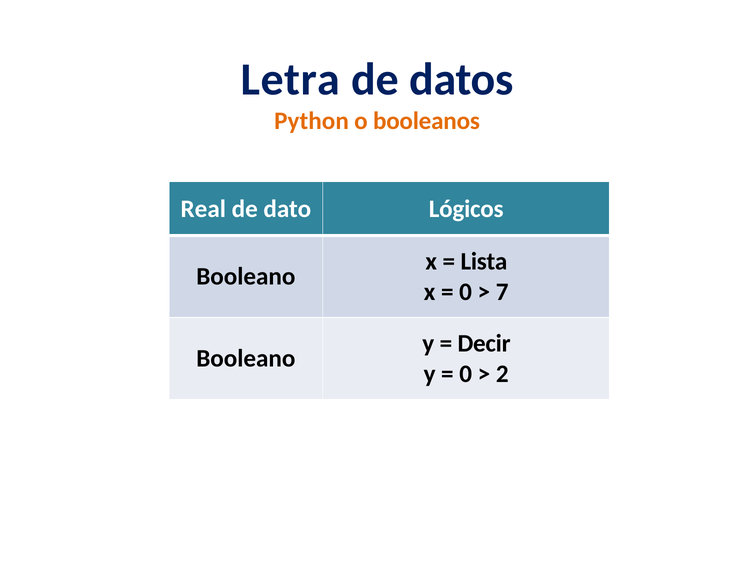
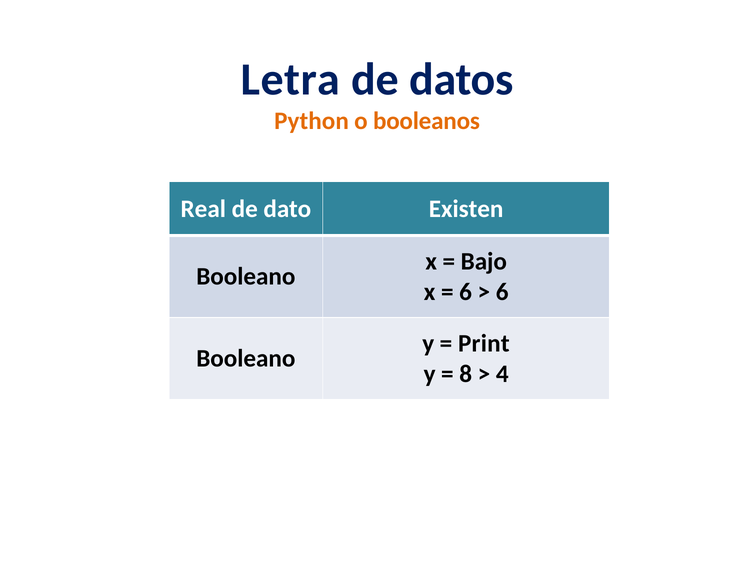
Lógicos: Lógicos -> Existen (466, 209)
Lista: Lista -> Bajo (484, 261)
0: 0 -> 6 (466, 292)
7: 7 -> 6 (502, 292)
Decir: Decir -> Print (484, 343)
0: 0 -> 8 (466, 374)
2: 2 -> 4 (502, 374)
